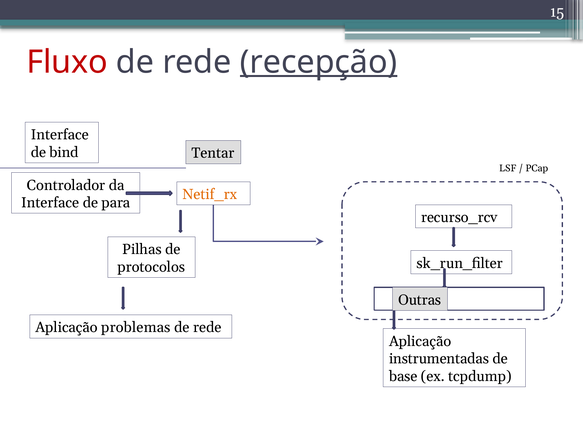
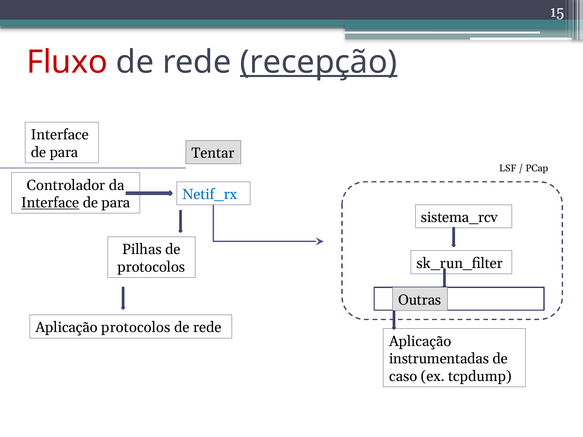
bind: bind -> para (64, 152)
Netif_rx colour: orange -> blue (210, 195)
Interface underline: none -> present (50, 203)
recurso_rcv: recurso_rcv -> sistema_rcv (459, 217)
Aplicação problemas: problemas -> protocolos (136, 328)
base: base -> caso (403, 376)
